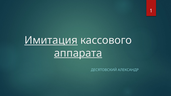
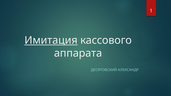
аппарата underline: present -> none (78, 53)
